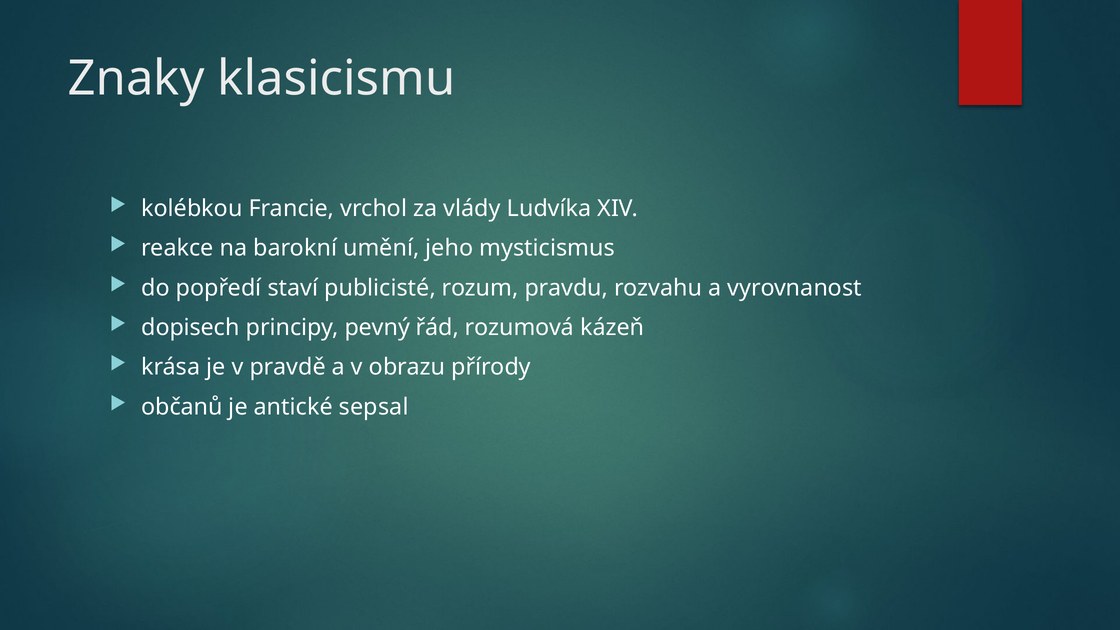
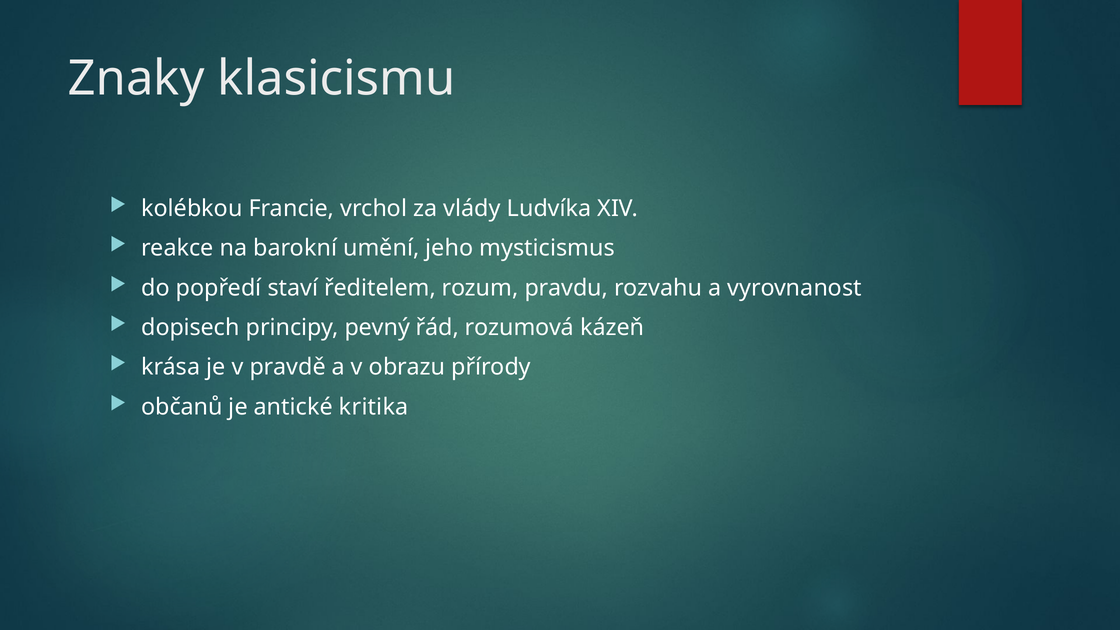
publicisté: publicisté -> ředitelem (380, 288)
sepsal: sepsal -> kritika (374, 407)
